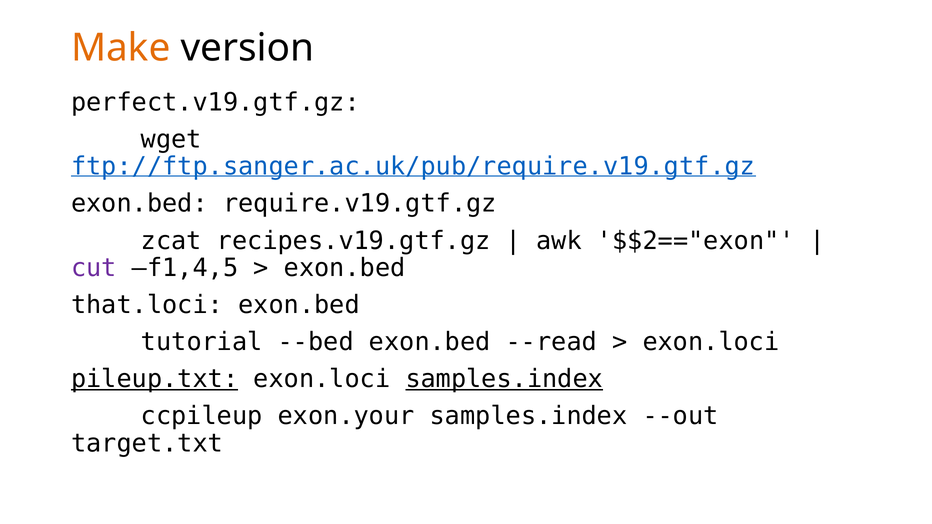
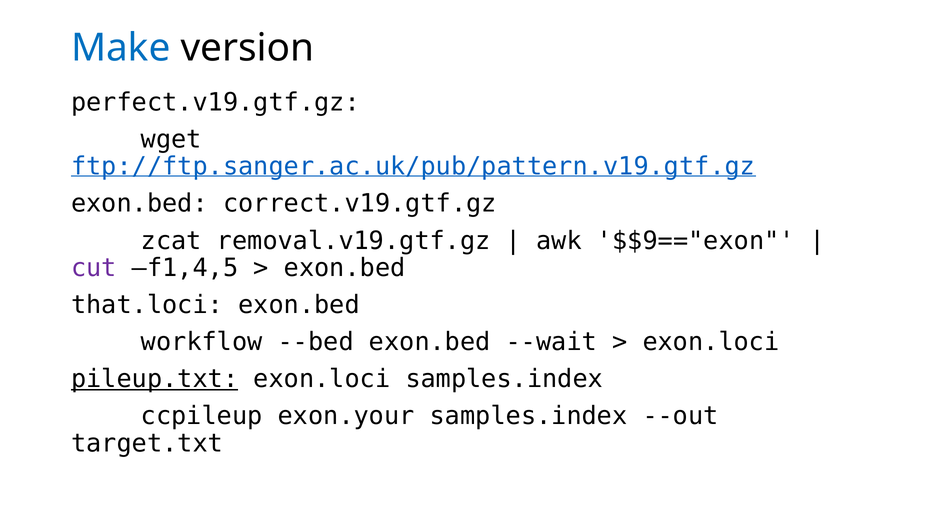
Make colour: orange -> blue (121, 48)
ftp://ftp.sanger.ac.uk/pub/require.v19.gtf.gz: ftp://ftp.sanger.ac.uk/pub/require.v19.gtf.gz -> ftp://ftp.sanger.ac.uk/pub/pattern.v19.gtf.gz (413, 167)
require.v19.gtf.gz: require.v19.gtf.gz -> correct.v19.gtf.gz (360, 204)
recipes.v19.gtf.gz: recipes.v19.gtf.gz -> removal.v19.gtf.gz (354, 241)
$$2=="exon: $$2=="exon -> $$9=="exon (696, 241)
tutorial: tutorial -> workflow (202, 342)
--read: --read -> --wait (551, 342)
samples.index underline: present -> none (504, 379)
